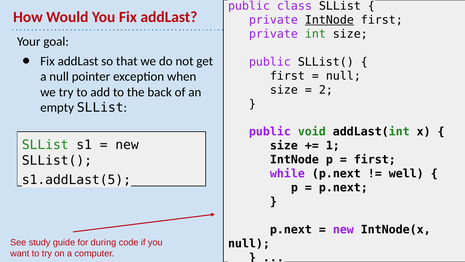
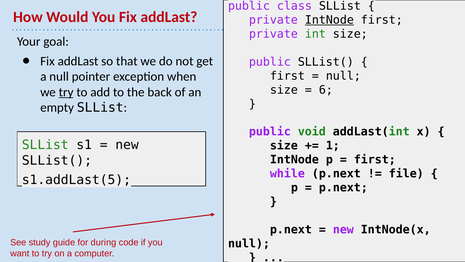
2: 2 -> 6 (326, 90)
try underline: none -> present (66, 92)
well: well -> file (406, 173)
